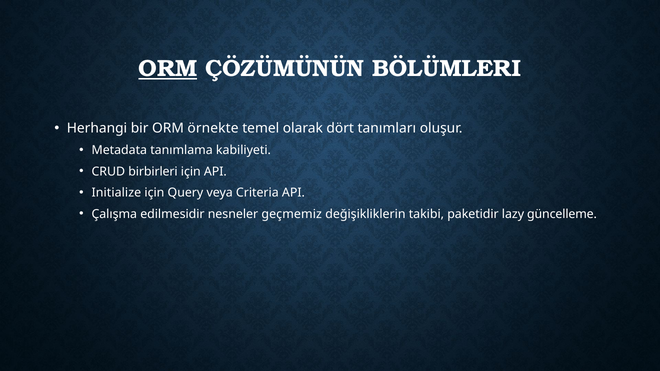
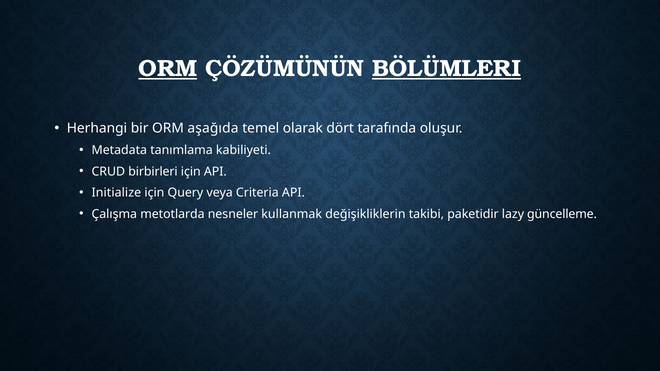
BÖLÜMLERI underline: none -> present (446, 69)
örnekte: örnekte -> aşağıda (213, 128)
tanımları: tanımları -> tarafında (387, 128)
edilmesidir: edilmesidir -> metotlarda (172, 214)
geçmemiz: geçmemiz -> kullanmak (292, 214)
